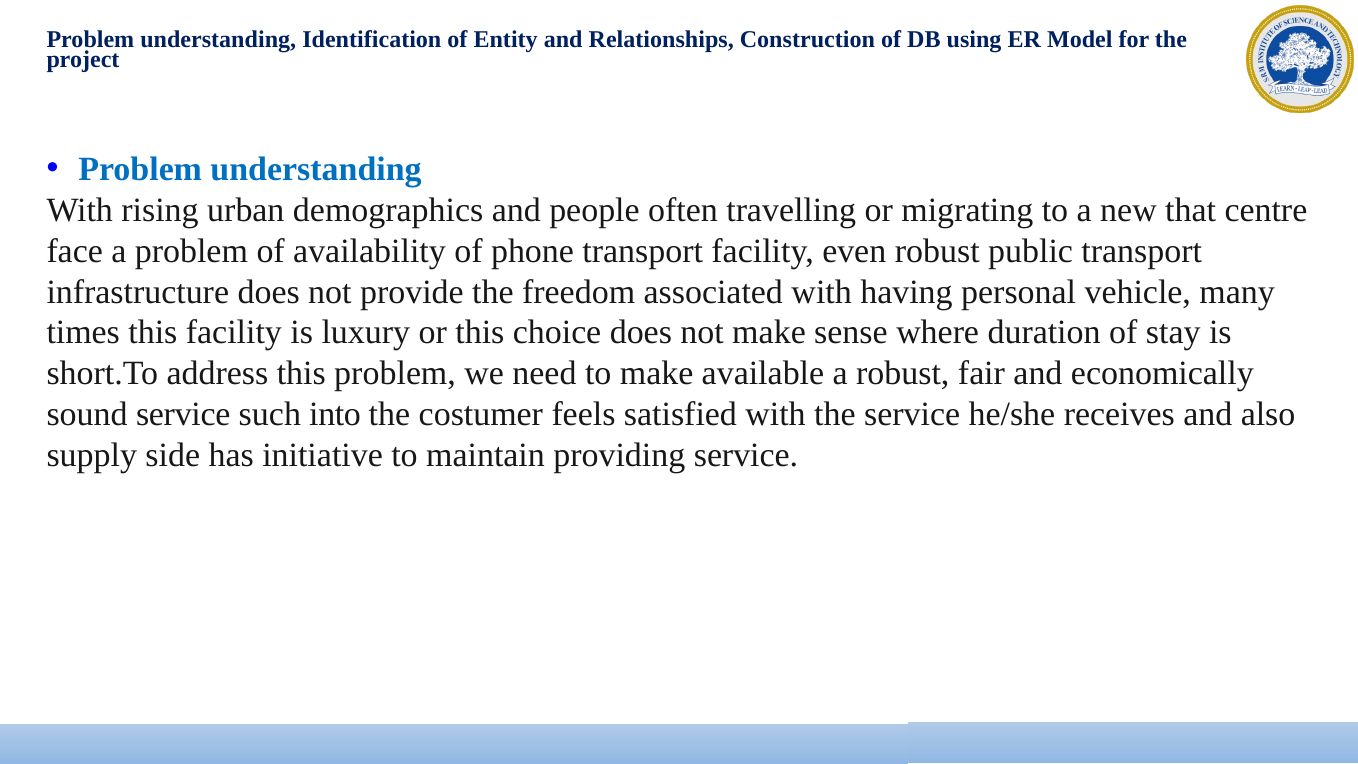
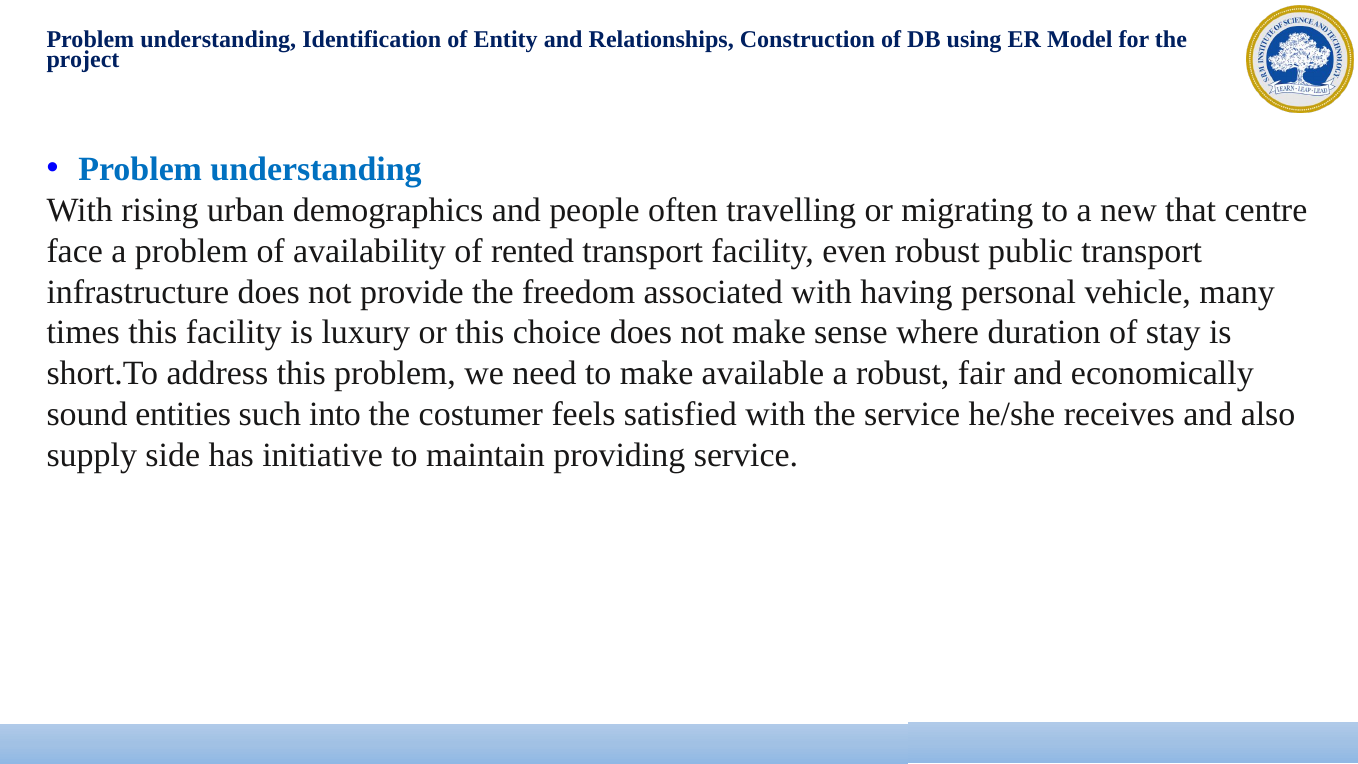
phone: phone -> rented (533, 251)
sound service: service -> entities (183, 414)
